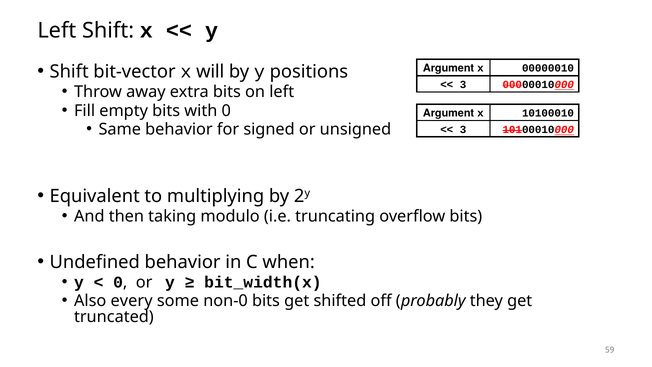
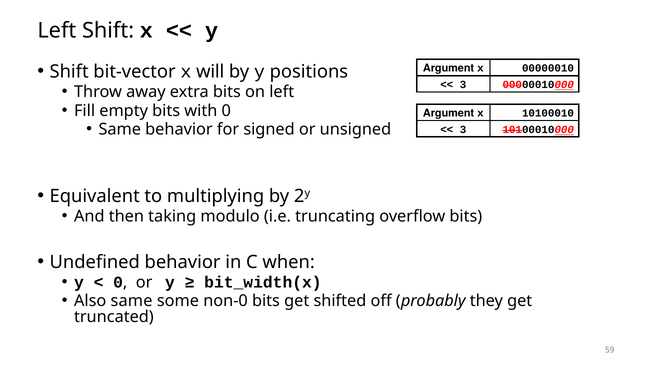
Also every: every -> same (132, 301)
